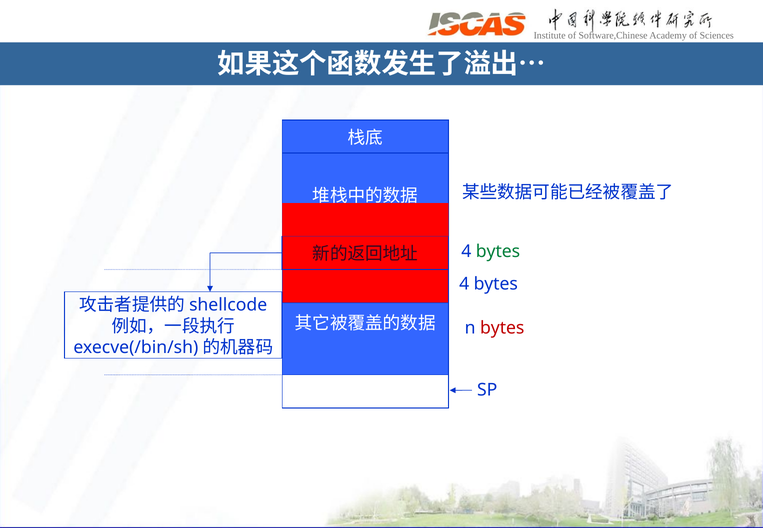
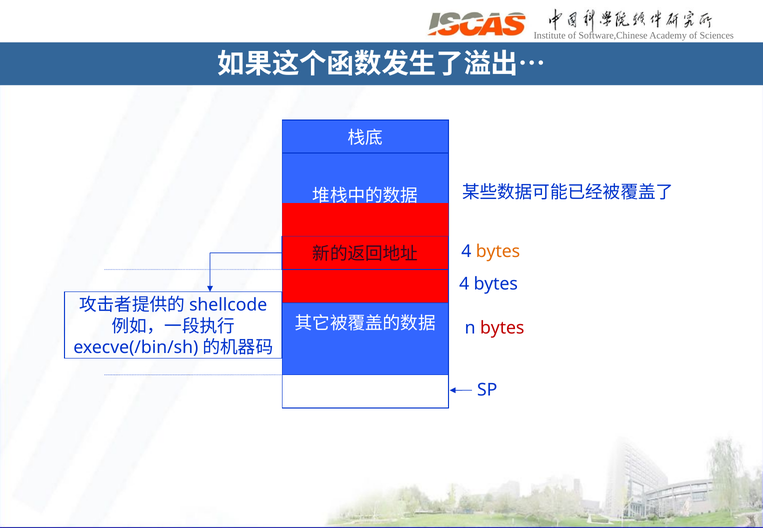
bytes colour: green -> orange (498, 252)
